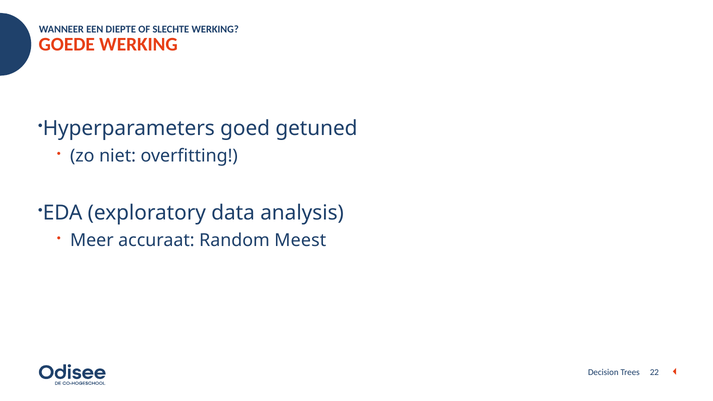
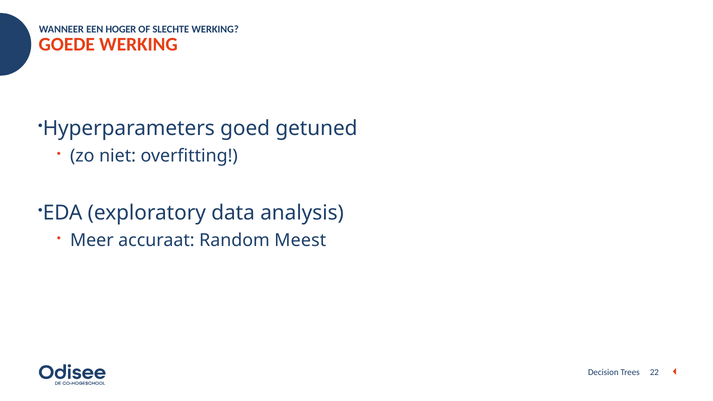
DIEPTE: DIEPTE -> HOGER (121, 29)
